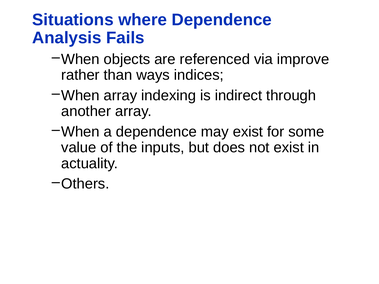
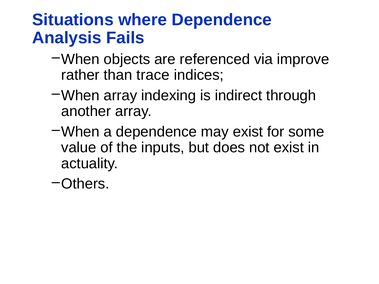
ways: ways -> trace (153, 75)
